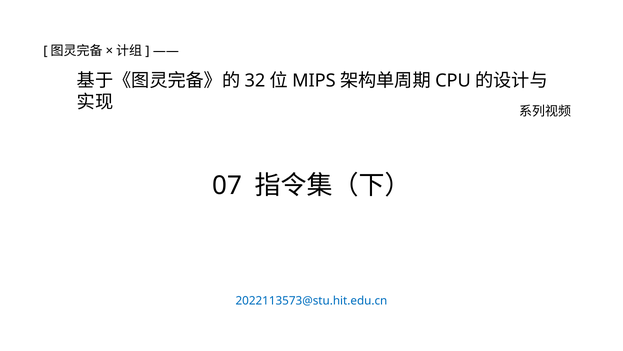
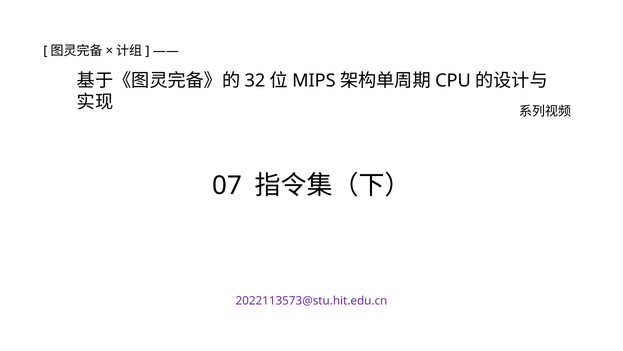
2022113573@stu.hit.edu.cn colour: blue -> purple (311, 300)
